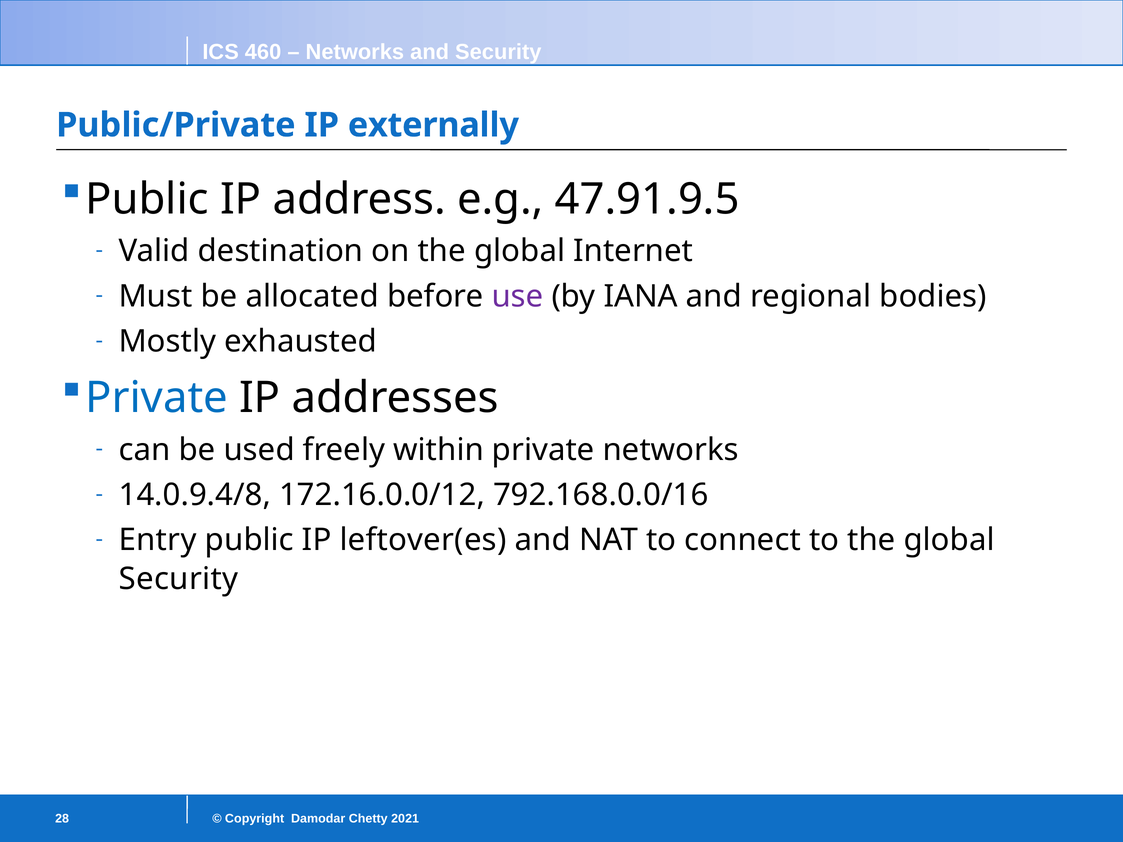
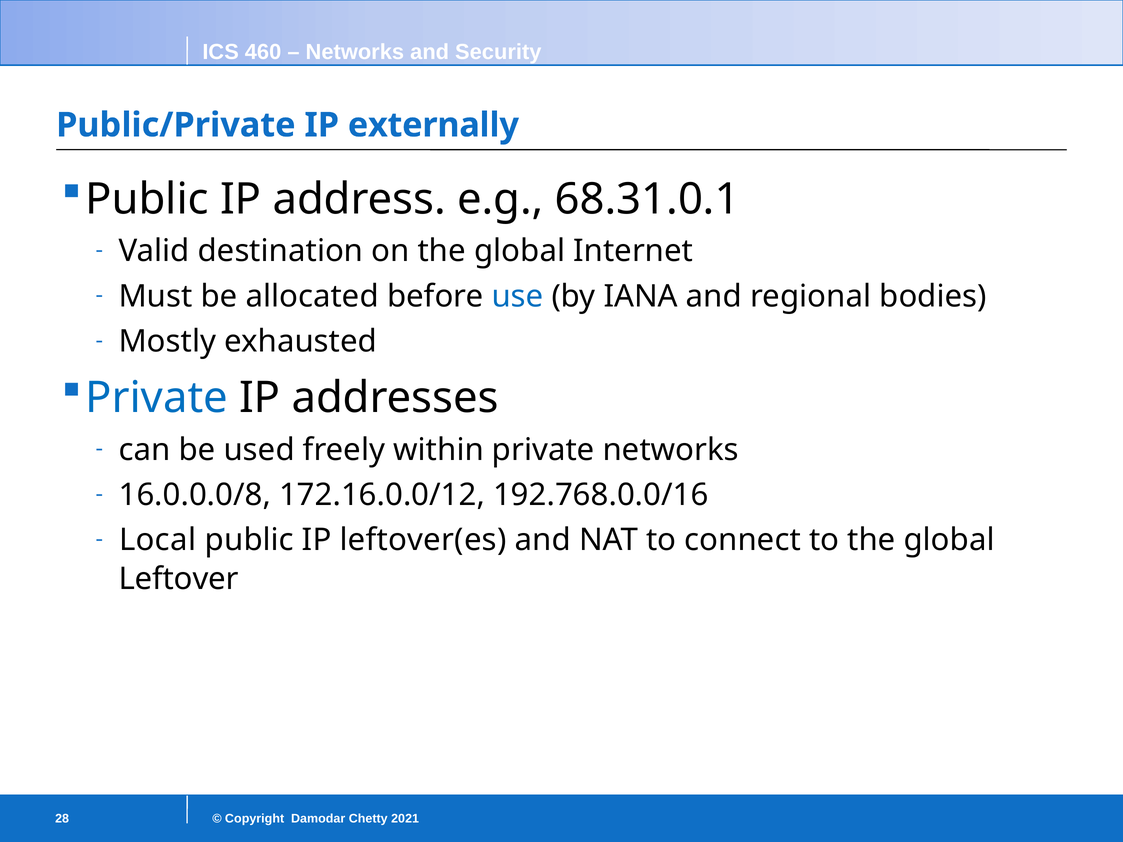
47.91.9.5: 47.91.9.5 -> 68.31.0.1 (647, 199)
use colour: purple -> blue (517, 296)
14.0.9.4/8: 14.0.9.4/8 -> 16.0.0.0/8 (195, 495)
792.168.0.0/16: 792.168.0.0/16 -> 192.768.0.0/16 (601, 495)
Entry: Entry -> Local (158, 540)
Security: Security -> Leftover (179, 579)
